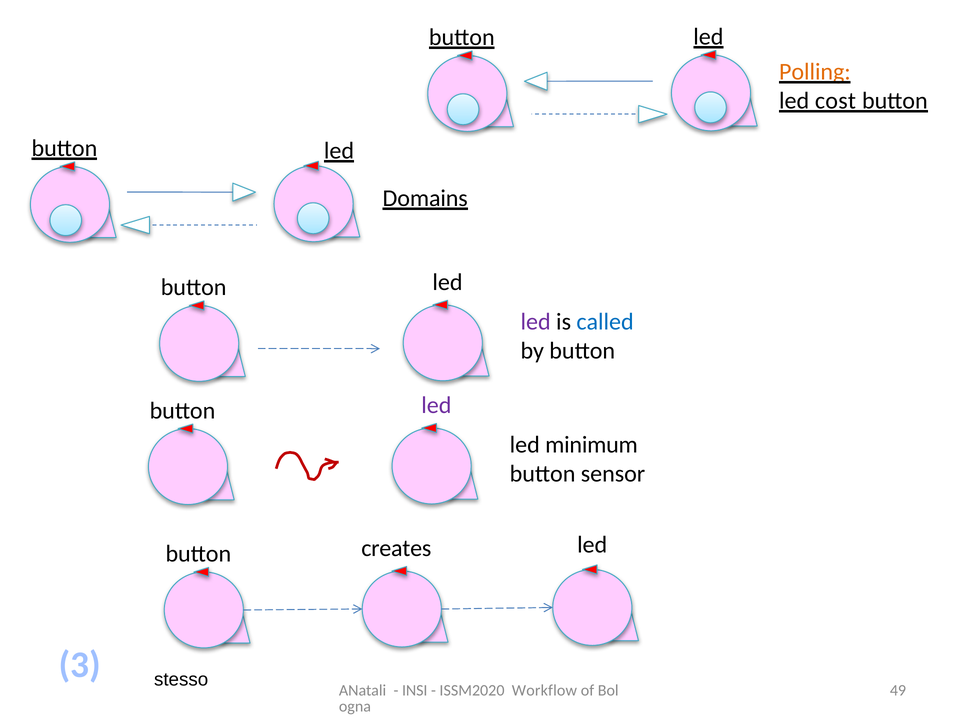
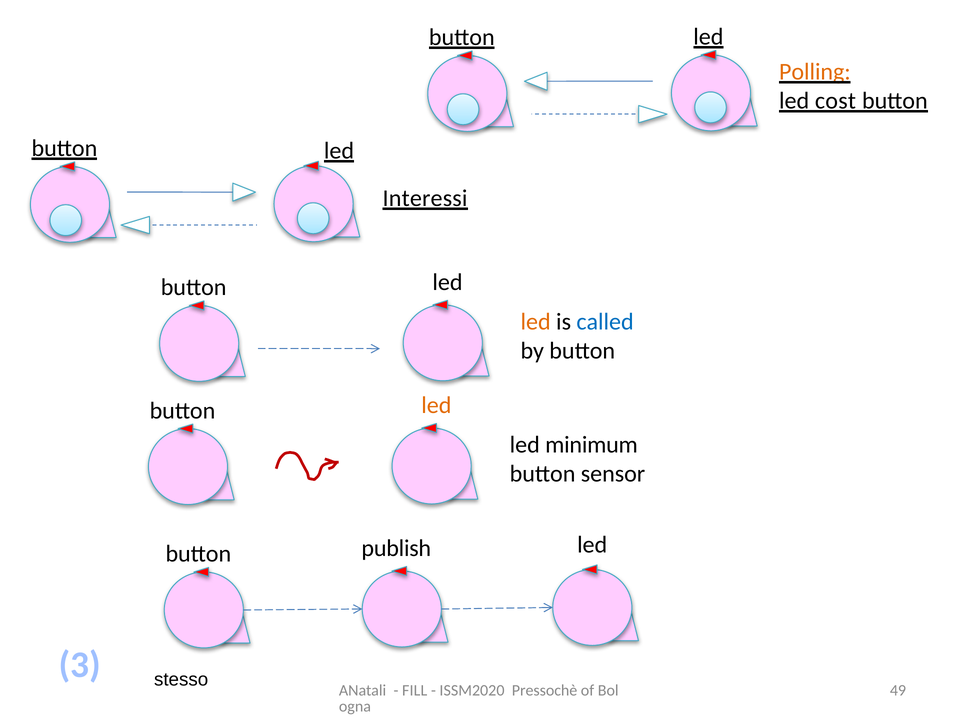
Domains: Domains -> Interessi (425, 198)
led colour: purple -> orange (536, 322)
led colour: purple -> orange (436, 405)
creates: creates -> publish (396, 548)
INSI: INSI -> FILL (415, 690)
Workflow: Workflow -> Pressochè (545, 690)
